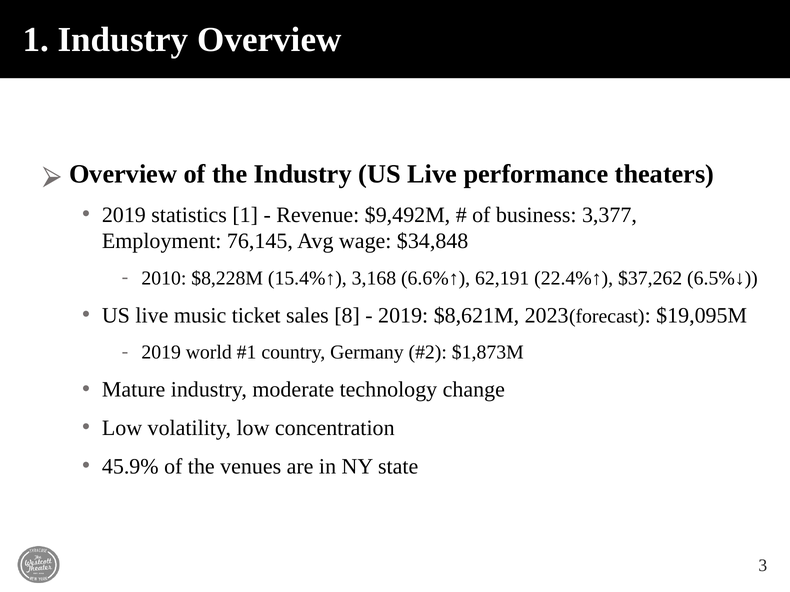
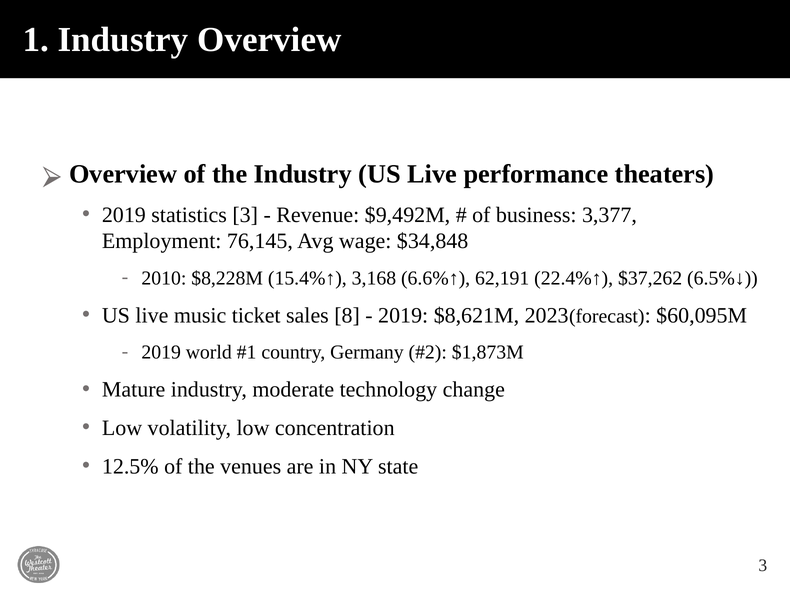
statistics 1: 1 -> 3 (245, 215)
$19,095M: $19,095M -> $60,095M (702, 316)
45.9%: 45.9% -> 12.5% (130, 467)
